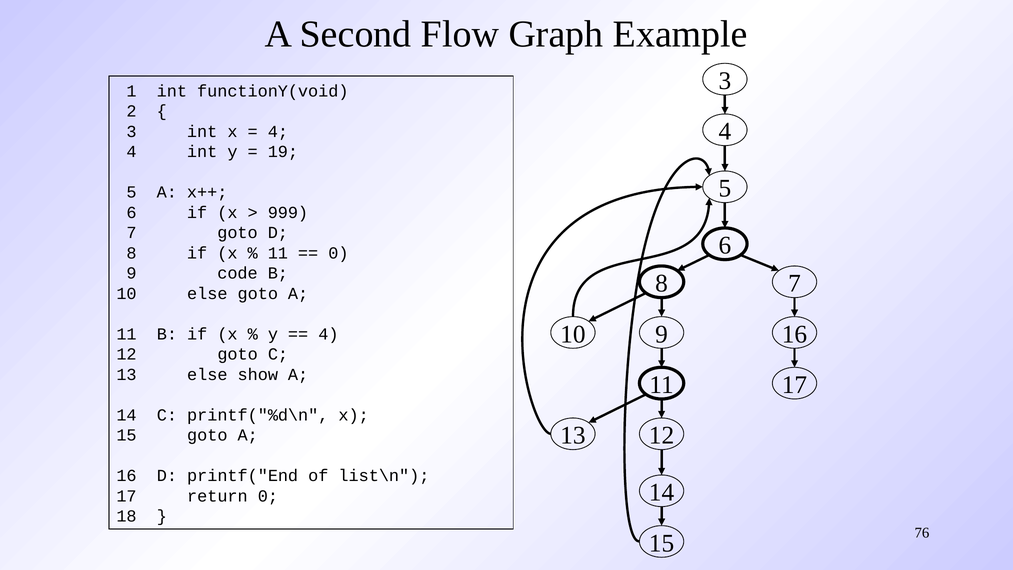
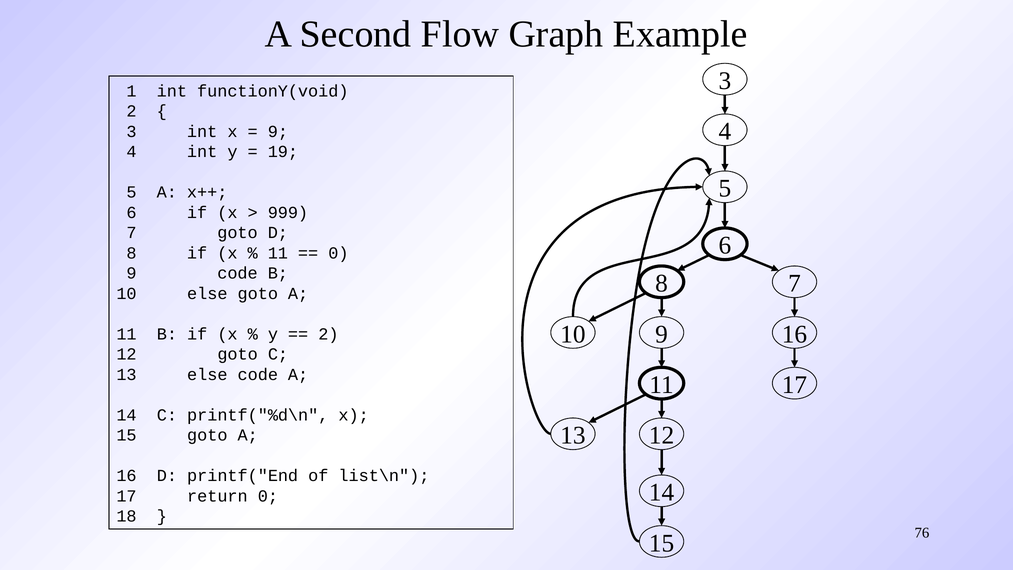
4: 4 -> 9 (278, 131)
4: 4 -> 2 (328, 334)
else show: show -> code (258, 374)
